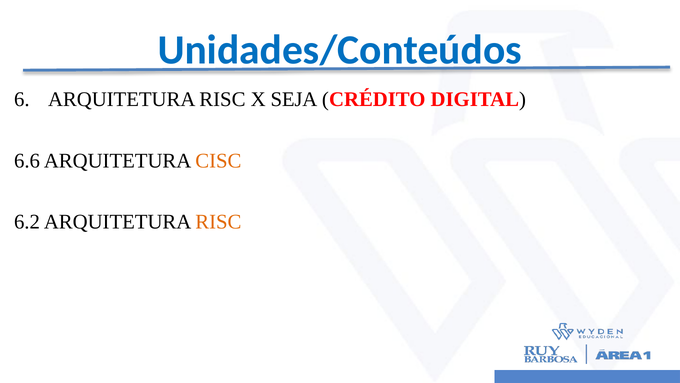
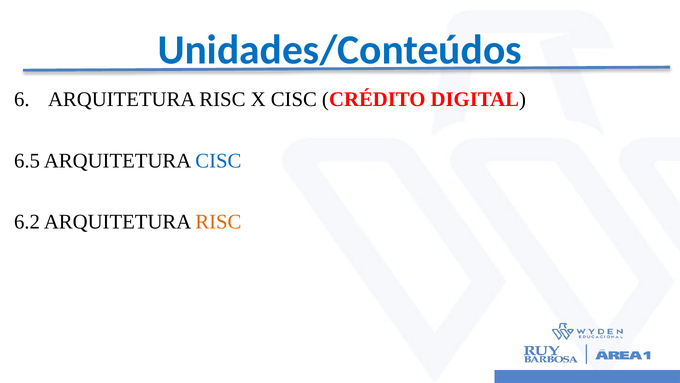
X SEJA: SEJA -> CISC (294, 99)
6.6: 6.6 -> 6.5 (27, 161)
CISC colour: orange -> blue (218, 161)
